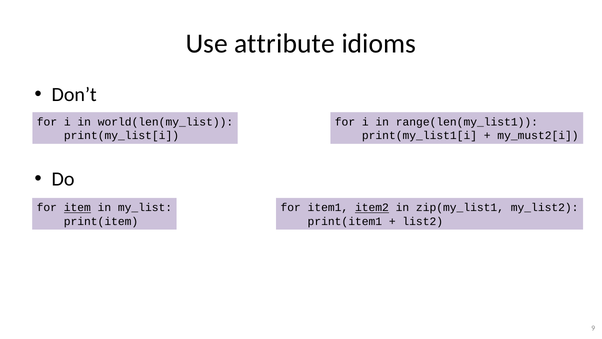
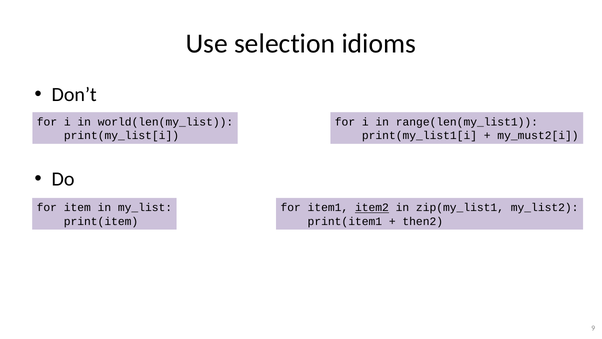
attribute: attribute -> selection (285, 44)
item underline: present -> none (77, 208)
list2: list2 -> then2 (423, 221)
